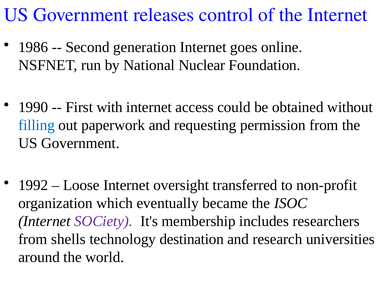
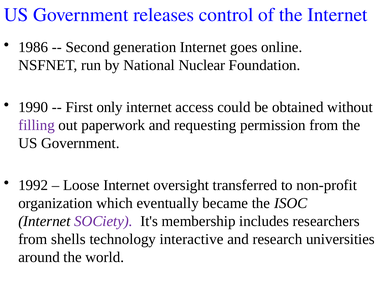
with: with -> only (110, 107)
filling colour: blue -> purple (37, 125)
destination: destination -> interactive (192, 239)
